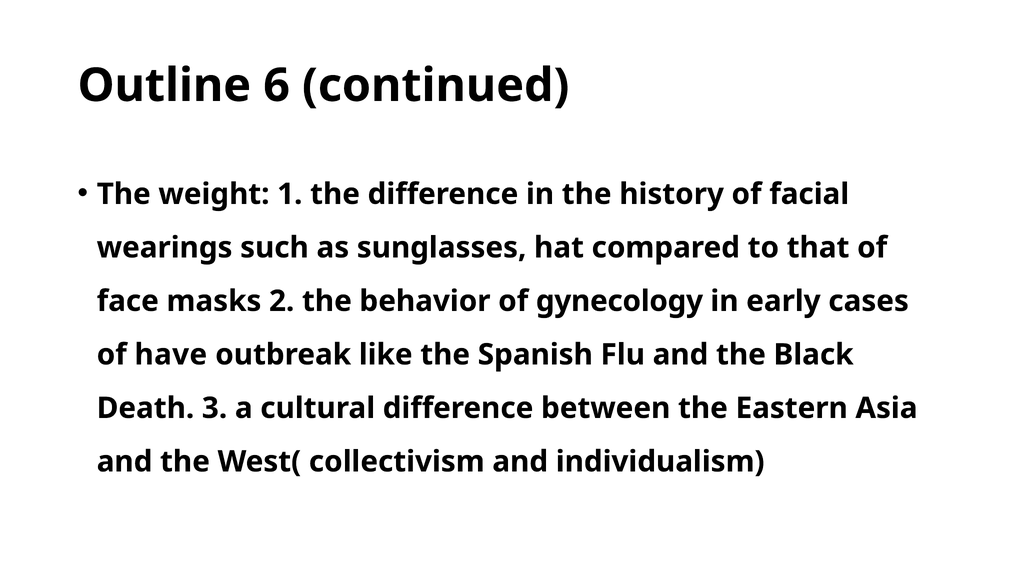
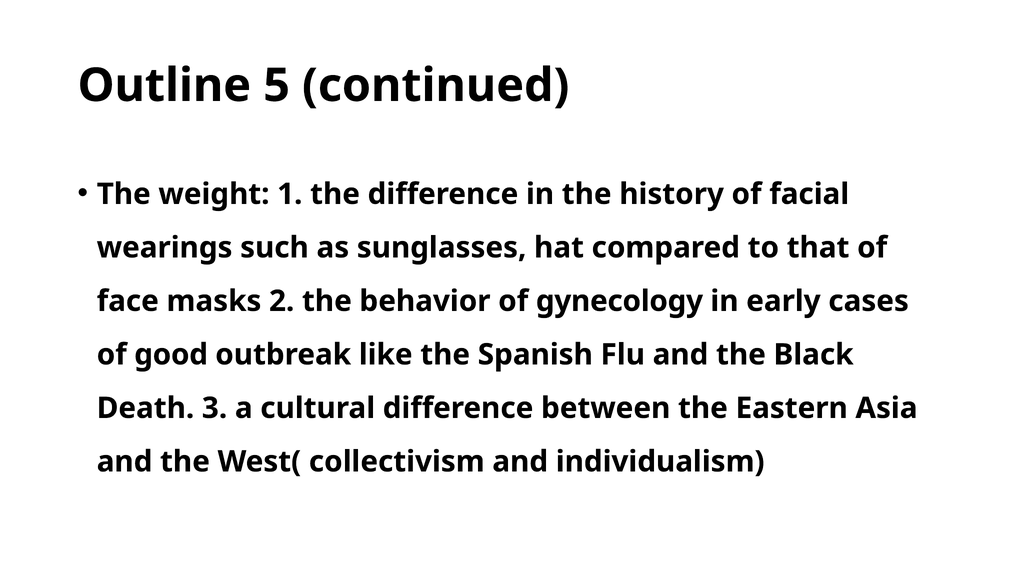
6: 6 -> 5 (277, 86)
have: have -> good (171, 354)
